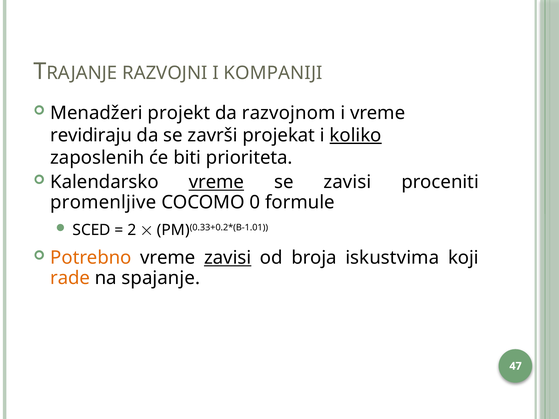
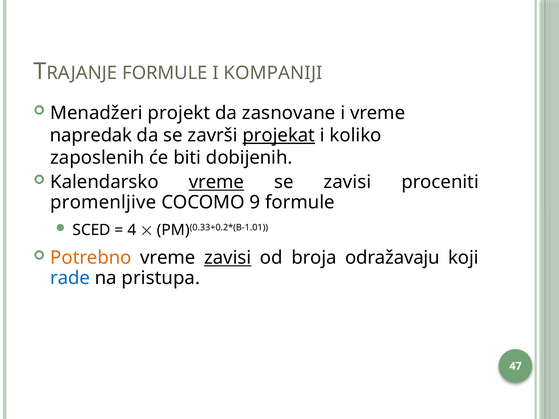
RAZVOJNI: RAZVOJNI -> FORMULE (165, 73)
razvojnom: razvojnom -> zasnovane (289, 113)
revidiraju: revidiraju -> napredak (91, 135)
projekat underline: none -> present (279, 135)
koliko underline: present -> none (356, 135)
prioriteta: prioriteta -> dobijenih (249, 158)
0: 0 -> 9 (255, 202)
2: 2 -> 4 (132, 230)
iskustvima: iskustvima -> odražavaju (392, 258)
rade colour: orange -> blue (70, 278)
spajanje: spajanje -> pristupa (161, 278)
